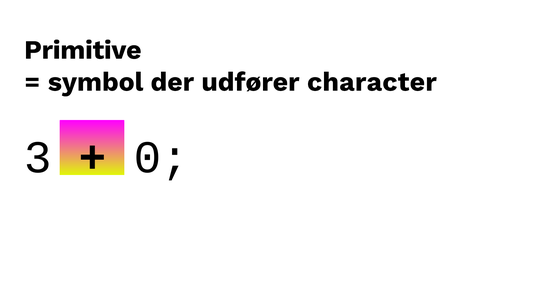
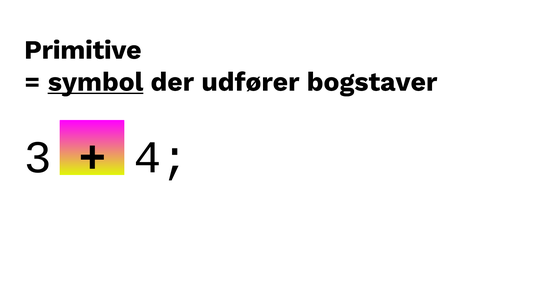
symbol underline: none -> present (96, 82)
character: character -> bogstaver (372, 82)
0: 0 -> 4 (161, 158)
